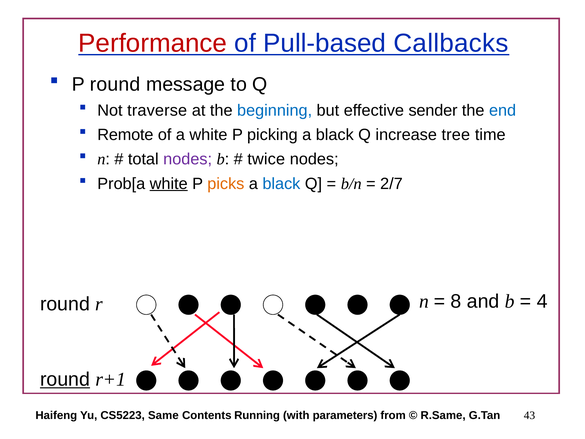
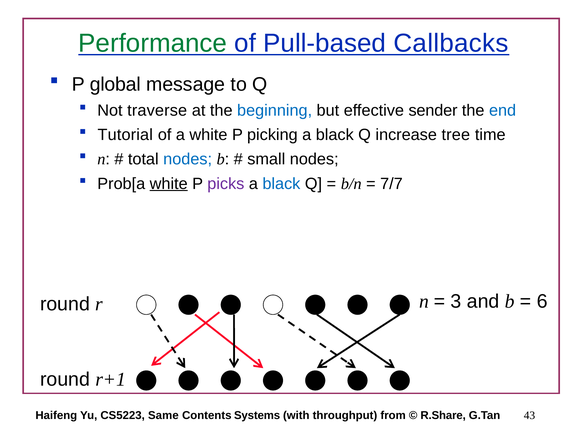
Performance colour: red -> green (153, 43)
P round: round -> global (115, 84)
Remote: Remote -> Tutorial (125, 135)
nodes colour: purple -> blue (188, 159)
twice: twice -> small (266, 159)
picks colour: orange -> purple (226, 184)
2/7: 2/7 -> 7/7 (391, 184)
8: 8 -> 3 (456, 301)
4: 4 -> 6 (542, 301)
round underline: present -> none (65, 379)
Running: Running -> Systems (257, 415)
parameters: parameters -> throughput (345, 415)
R.Same: R.Same -> R.Share (443, 415)
